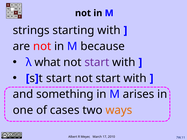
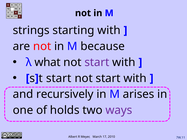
something: something -> recursively (65, 94)
cases: cases -> holds (65, 110)
ways colour: orange -> purple (119, 110)
